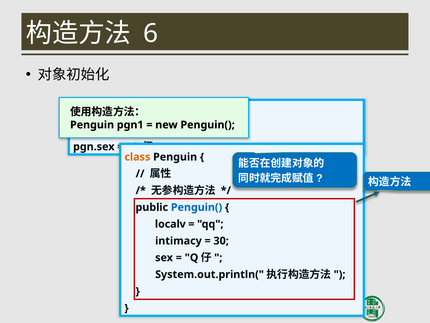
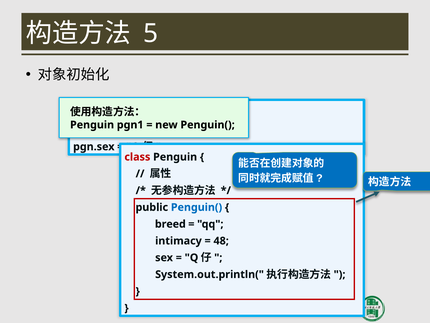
6: 6 -> 5 (151, 33)
class colour: orange -> red (137, 157)
localv: localv -> breed (170, 224)
30: 30 -> 48 (221, 241)
